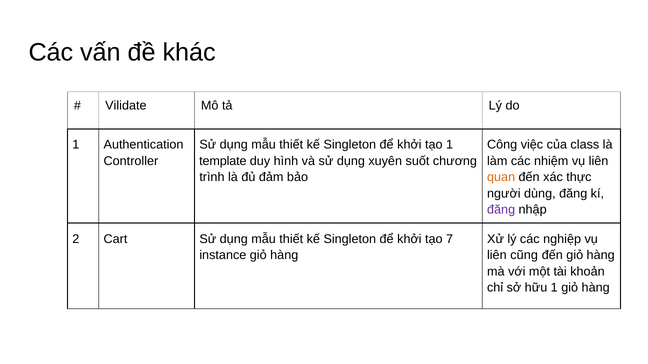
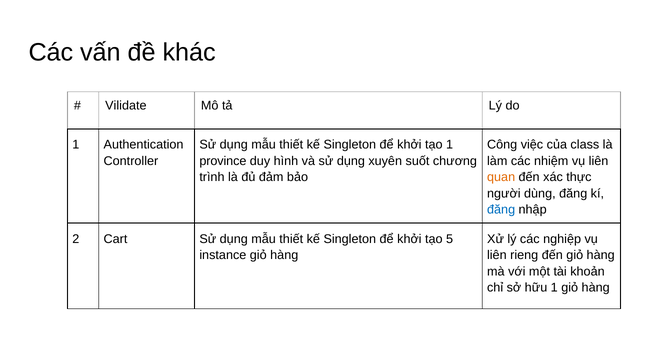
template: template -> province (223, 161)
đăng colour: purple -> blue (501, 210)
7: 7 -> 5 (450, 239)
cũng: cũng -> rieng (524, 256)
